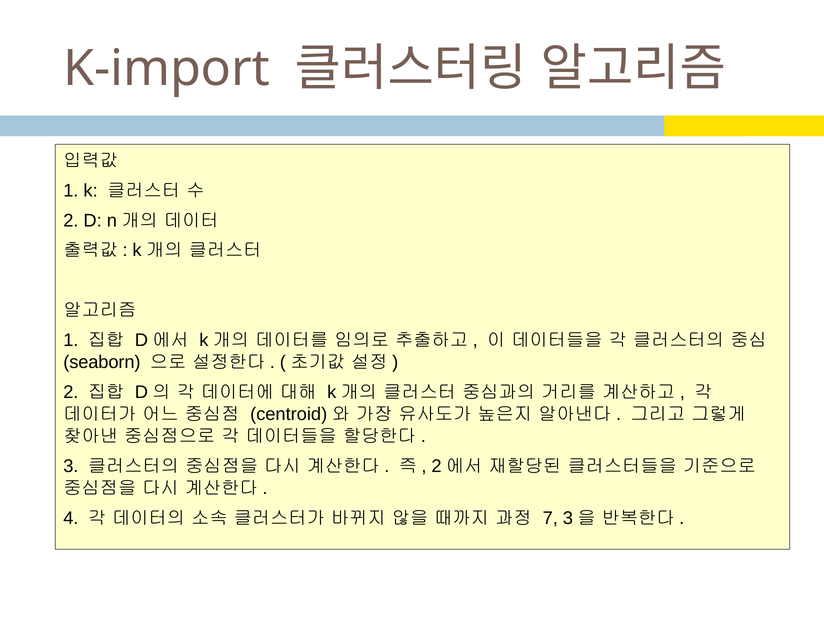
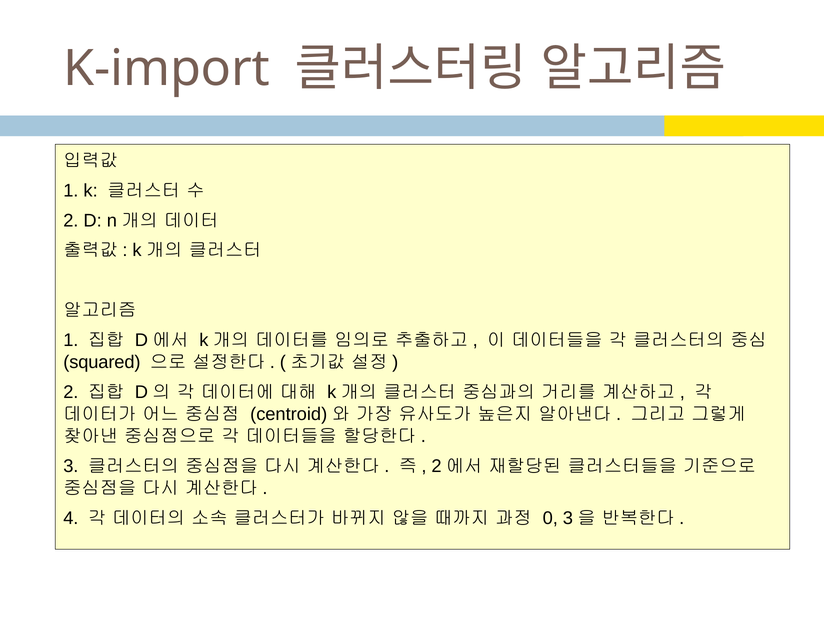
seaborn: seaborn -> squared (102, 362)
7: 7 -> 0 (550, 518)
